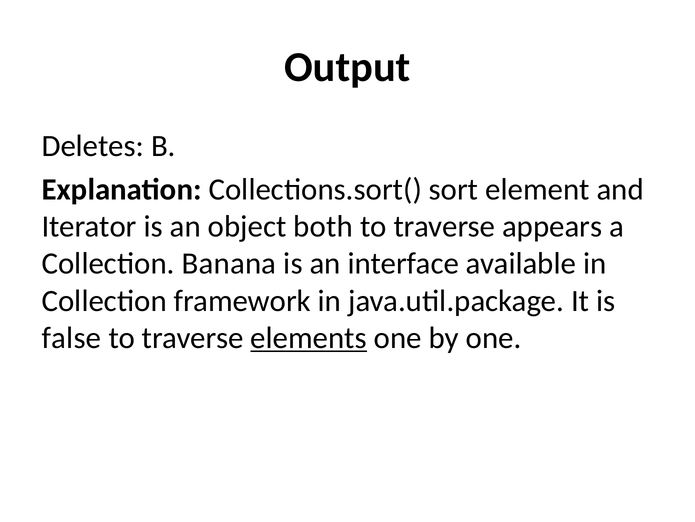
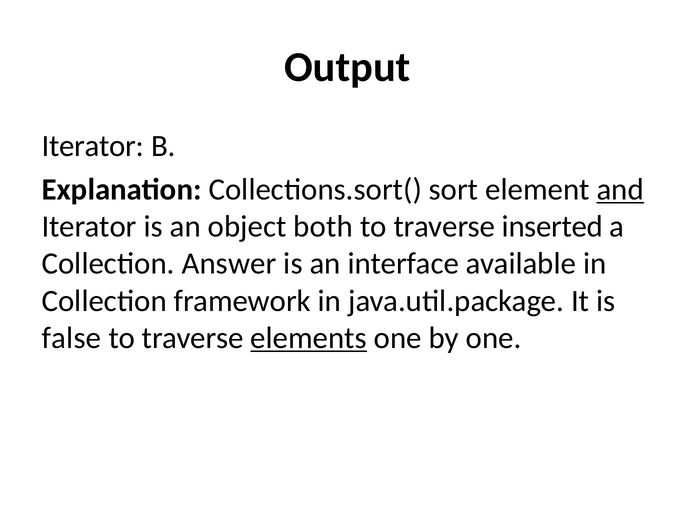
Deletes: Deletes -> Iterator (93, 146)
and underline: none -> present (620, 189)
appears: appears -> inserted (552, 226)
Banana: Banana -> Answer (229, 263)
